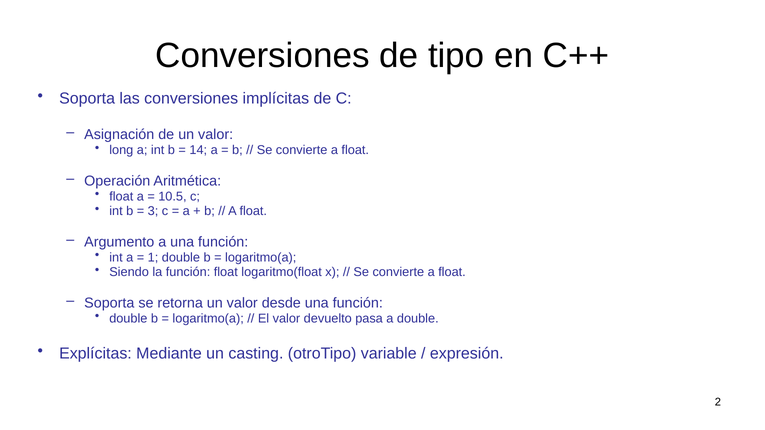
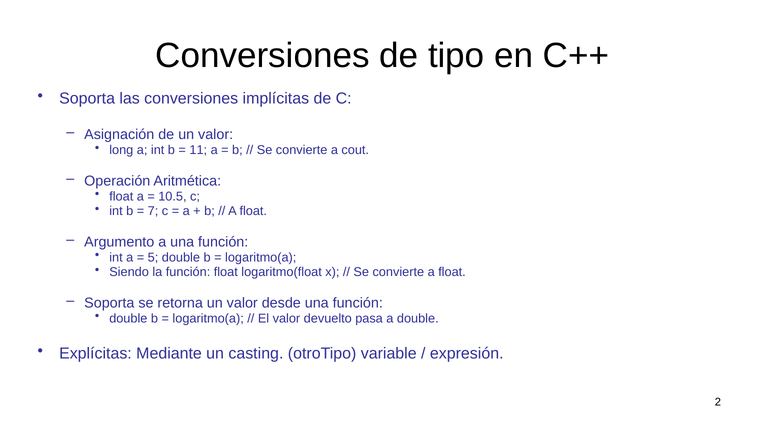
14: 14 -> 11 (198, 150)
float: float -> cout (355, 150)
3: 3 -> 7 (153, 211)
1: 1 -> 5 (153, 258)
